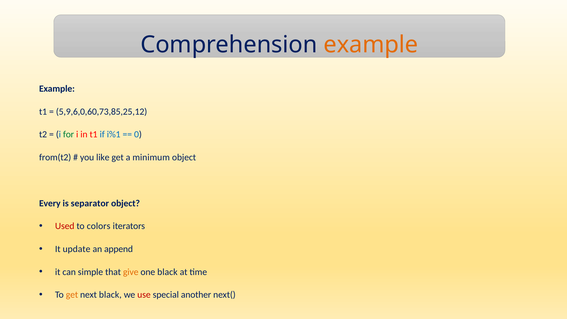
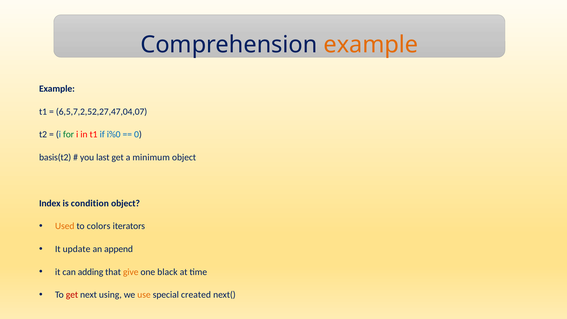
5,9,6,0,60,73,85,25,12: 5,9,6,0,60,73,85,25,12 -> 6,5,7,2,52,27,47,04,07 (102, 112)
i%1: i%1 -> i%0 (114, 134)
from(t2: from(t2 -> basis(t2 (55, 157)
like: like -> last (103, 157)
Every: Every -> Index (50, 203)
separator: separator -> condition (90, 203)
Used colour: red -> orange (65, 226)
simple: simple -> adding (91, 272)
get colour: orange -> red (72, 295)
next black: black -> using (110, 295)
use colour: red -> orange (144, 295)
another: another -> created (196, 295)
